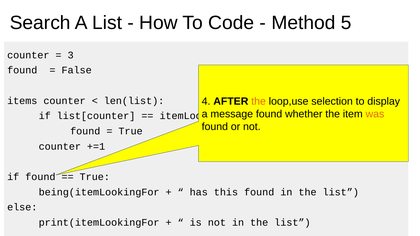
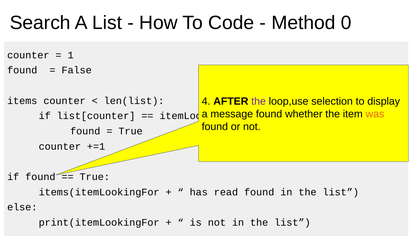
5: 5 -> 0 (346, 23)
3: 3 -> 1 (71, 55)
the colour: orange -> purple (259, 102)
being(itemLookingFor: being(itemLookingFor -> items(itemLookingFor (99, 192)
this: this -> read (226, 192)
